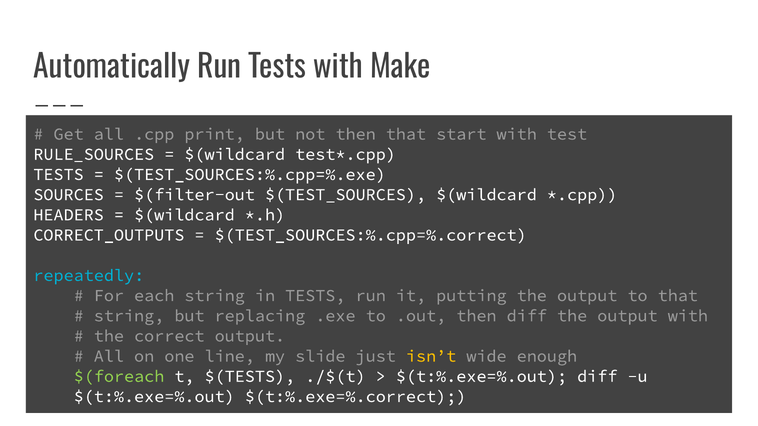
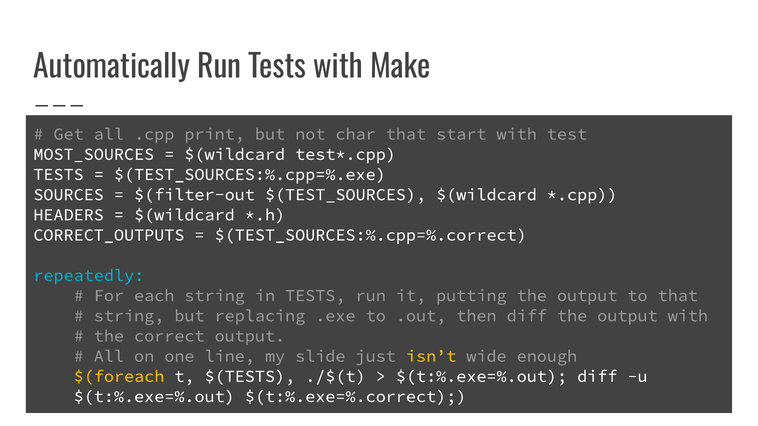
not then: then -> char (356, 134)
RULE_SOURCES: RULE_SOURCES -> MOST_SOURCES (94, 154)
$(foreach colour: light green -> yellow (119, 377)
